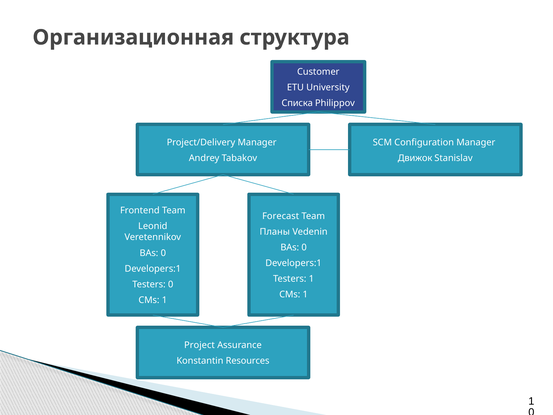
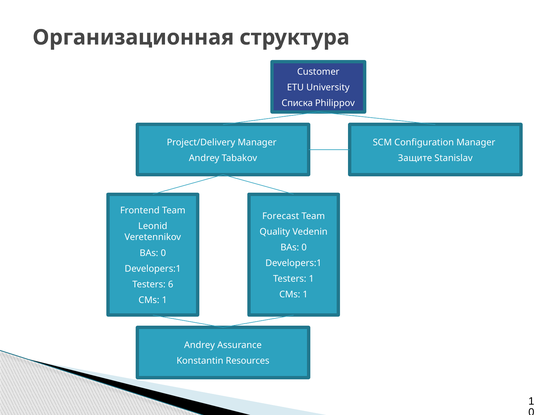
Движок: Движок -> Защите (415, 158)
Планы: Планы -> Quality (275, 232)
Testers 0: 0 -> 6 (171, 284)
Project: Project -> Andrey (200, 345)
